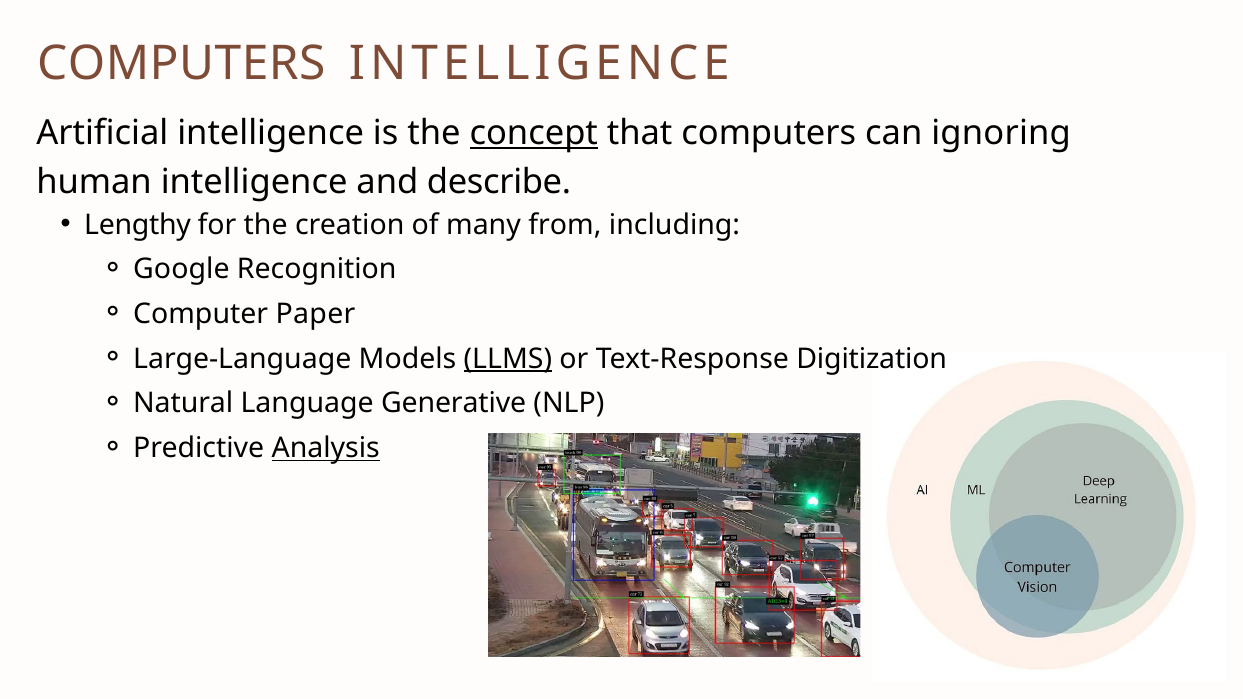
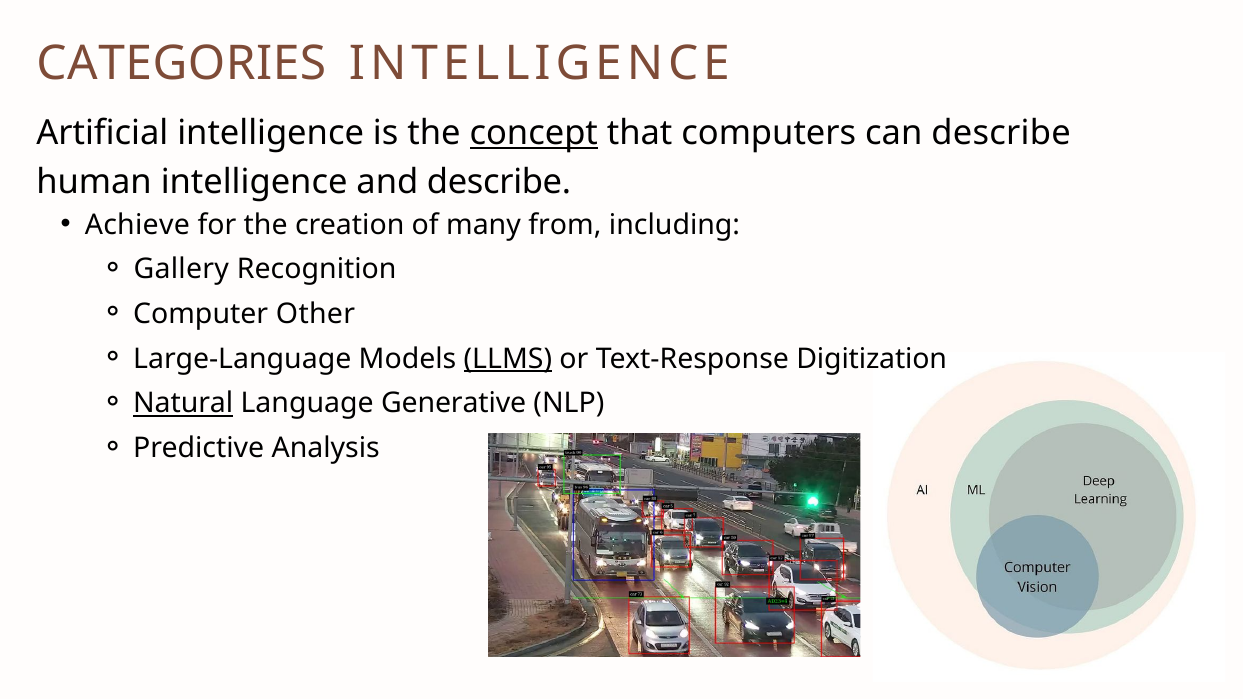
COMPUTERS: COMPUTERS -> CATEGORIES (181, 64)
can ignoring: ignoring -> describe (1001, 133)
Lengthy: Lengthy -> Achieve (137, 225)
Google: Google -> Gallery (181, 270)
Paper: Paper -> Other (316, 314)
Natural underline: none -> present (183, 404)
Analysis underline: present -> none (326, 448)
